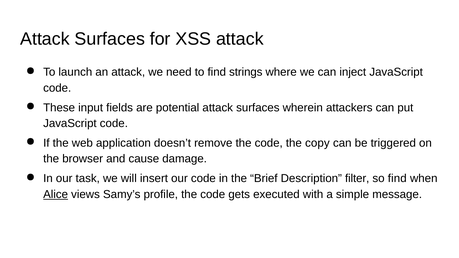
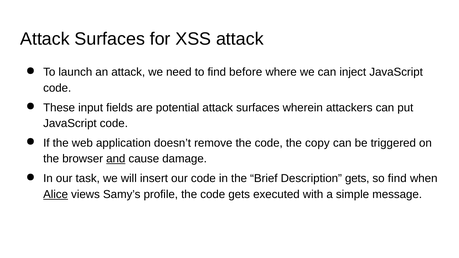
strings: strings -> before (246, 72)
and underline: none -> present (116, 159)
Description filter: filter -> gets (357, 179)
